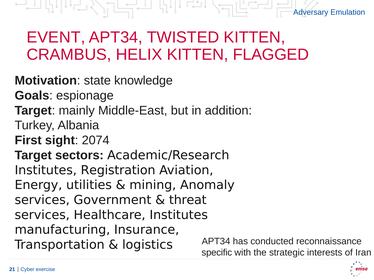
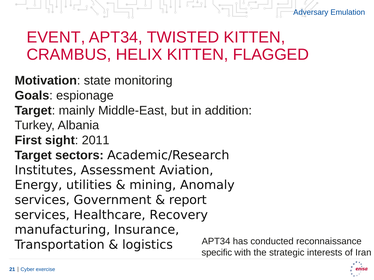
knowledge: knowledge -> monitoring (143, 81)
2074: 2074 -> 2011 (96, 141)
Registration: Registration -> Assessment (118, 170)
threat: threat -> report (188, 200)
Healthcare Institutes: Institutes -> Recovery (179, 215)
